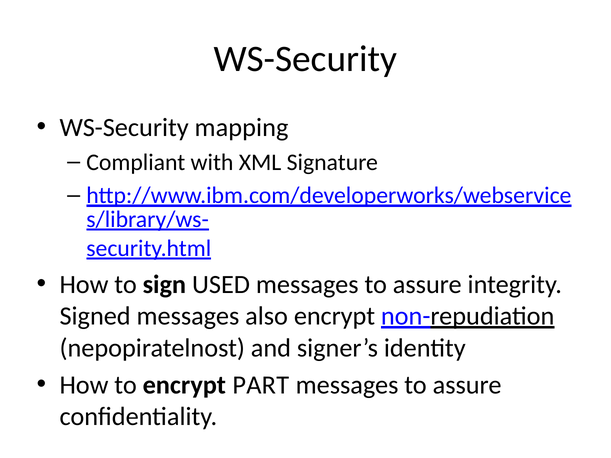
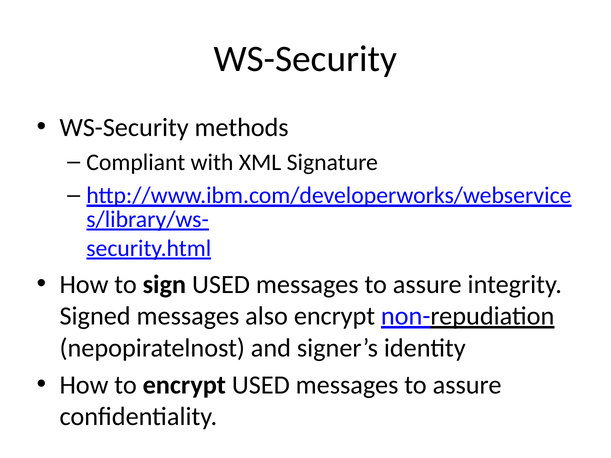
mapping: mapping -> methods (242, 128)
encrypt PART: PART -> USED (261, 385)
